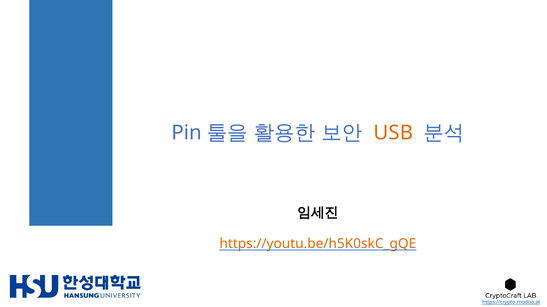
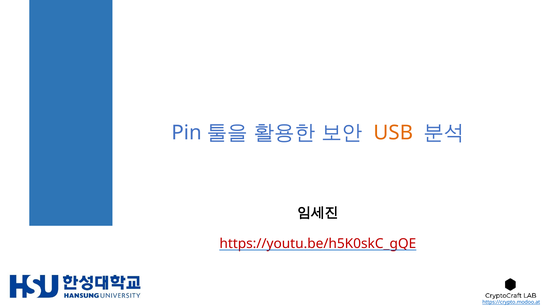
https://youtu.be/h5K0skC_gQE colour: orange -> red (318, 244)
